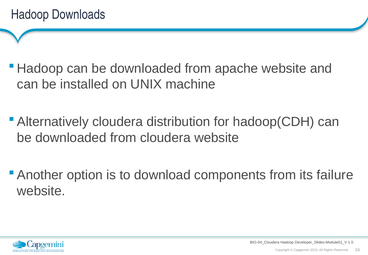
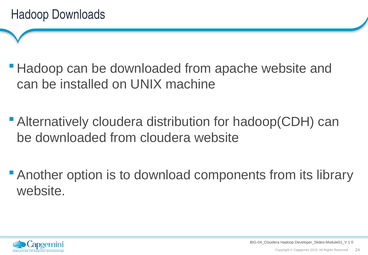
failure: failure -> library (335, 175)
